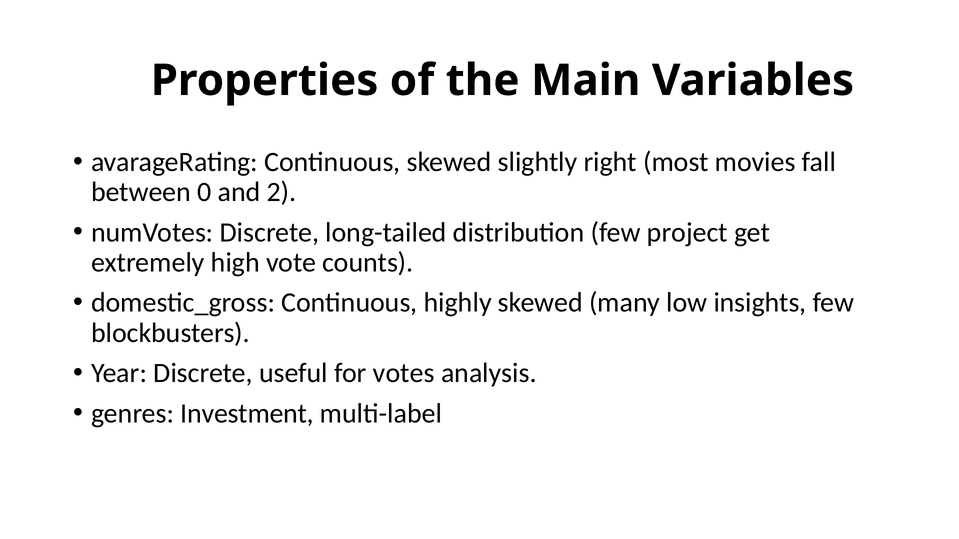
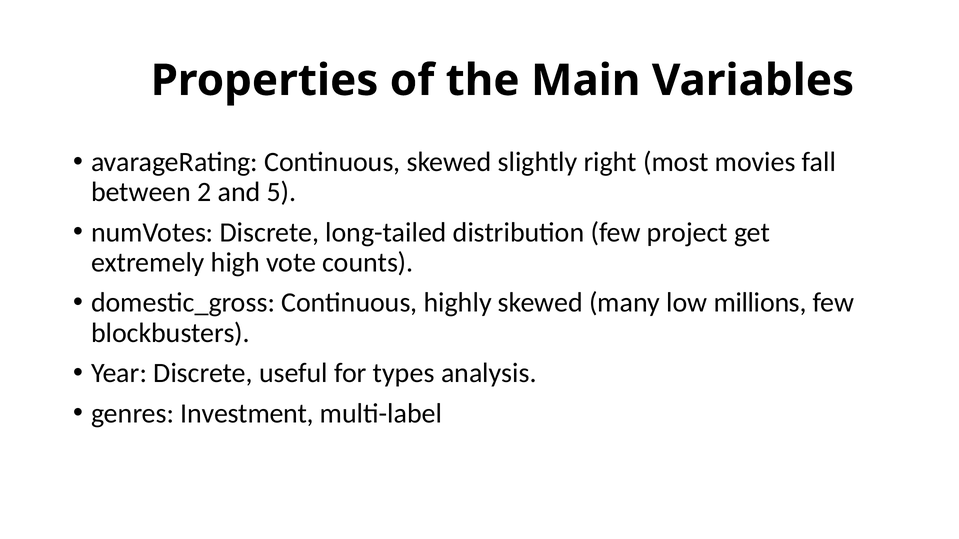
0: 0 -> 2 (204, 192)
2: 2 -> 5 (282, 192)
insights: insights -> millions (760, 303)
votes: votes -> types (404, 373)
